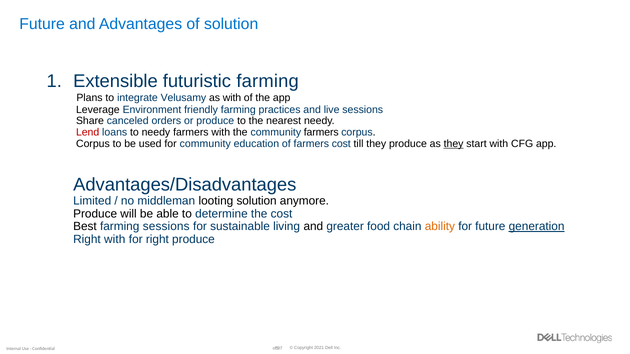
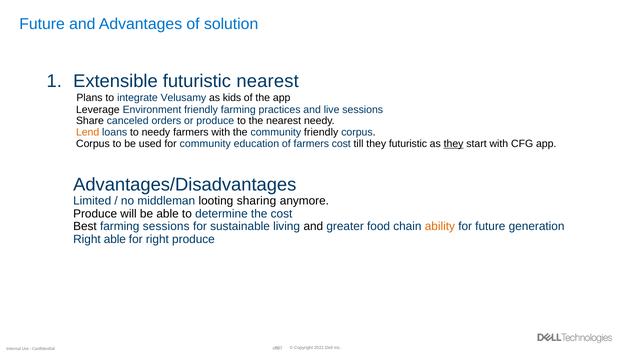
futuristic farming: farming -> nearest (268, 81)
as with: with -> kids (232, 98)
Lend colour: red -> orange (88, 132)
community farmers: farmers -> friendly (321, 132)
they produce: produce -> futuristic (408, 144)
looting solution: solution -> sharing (256, 201)
generation underline: present -> none (537, 227)
Right with: with -> able (115, 239)
